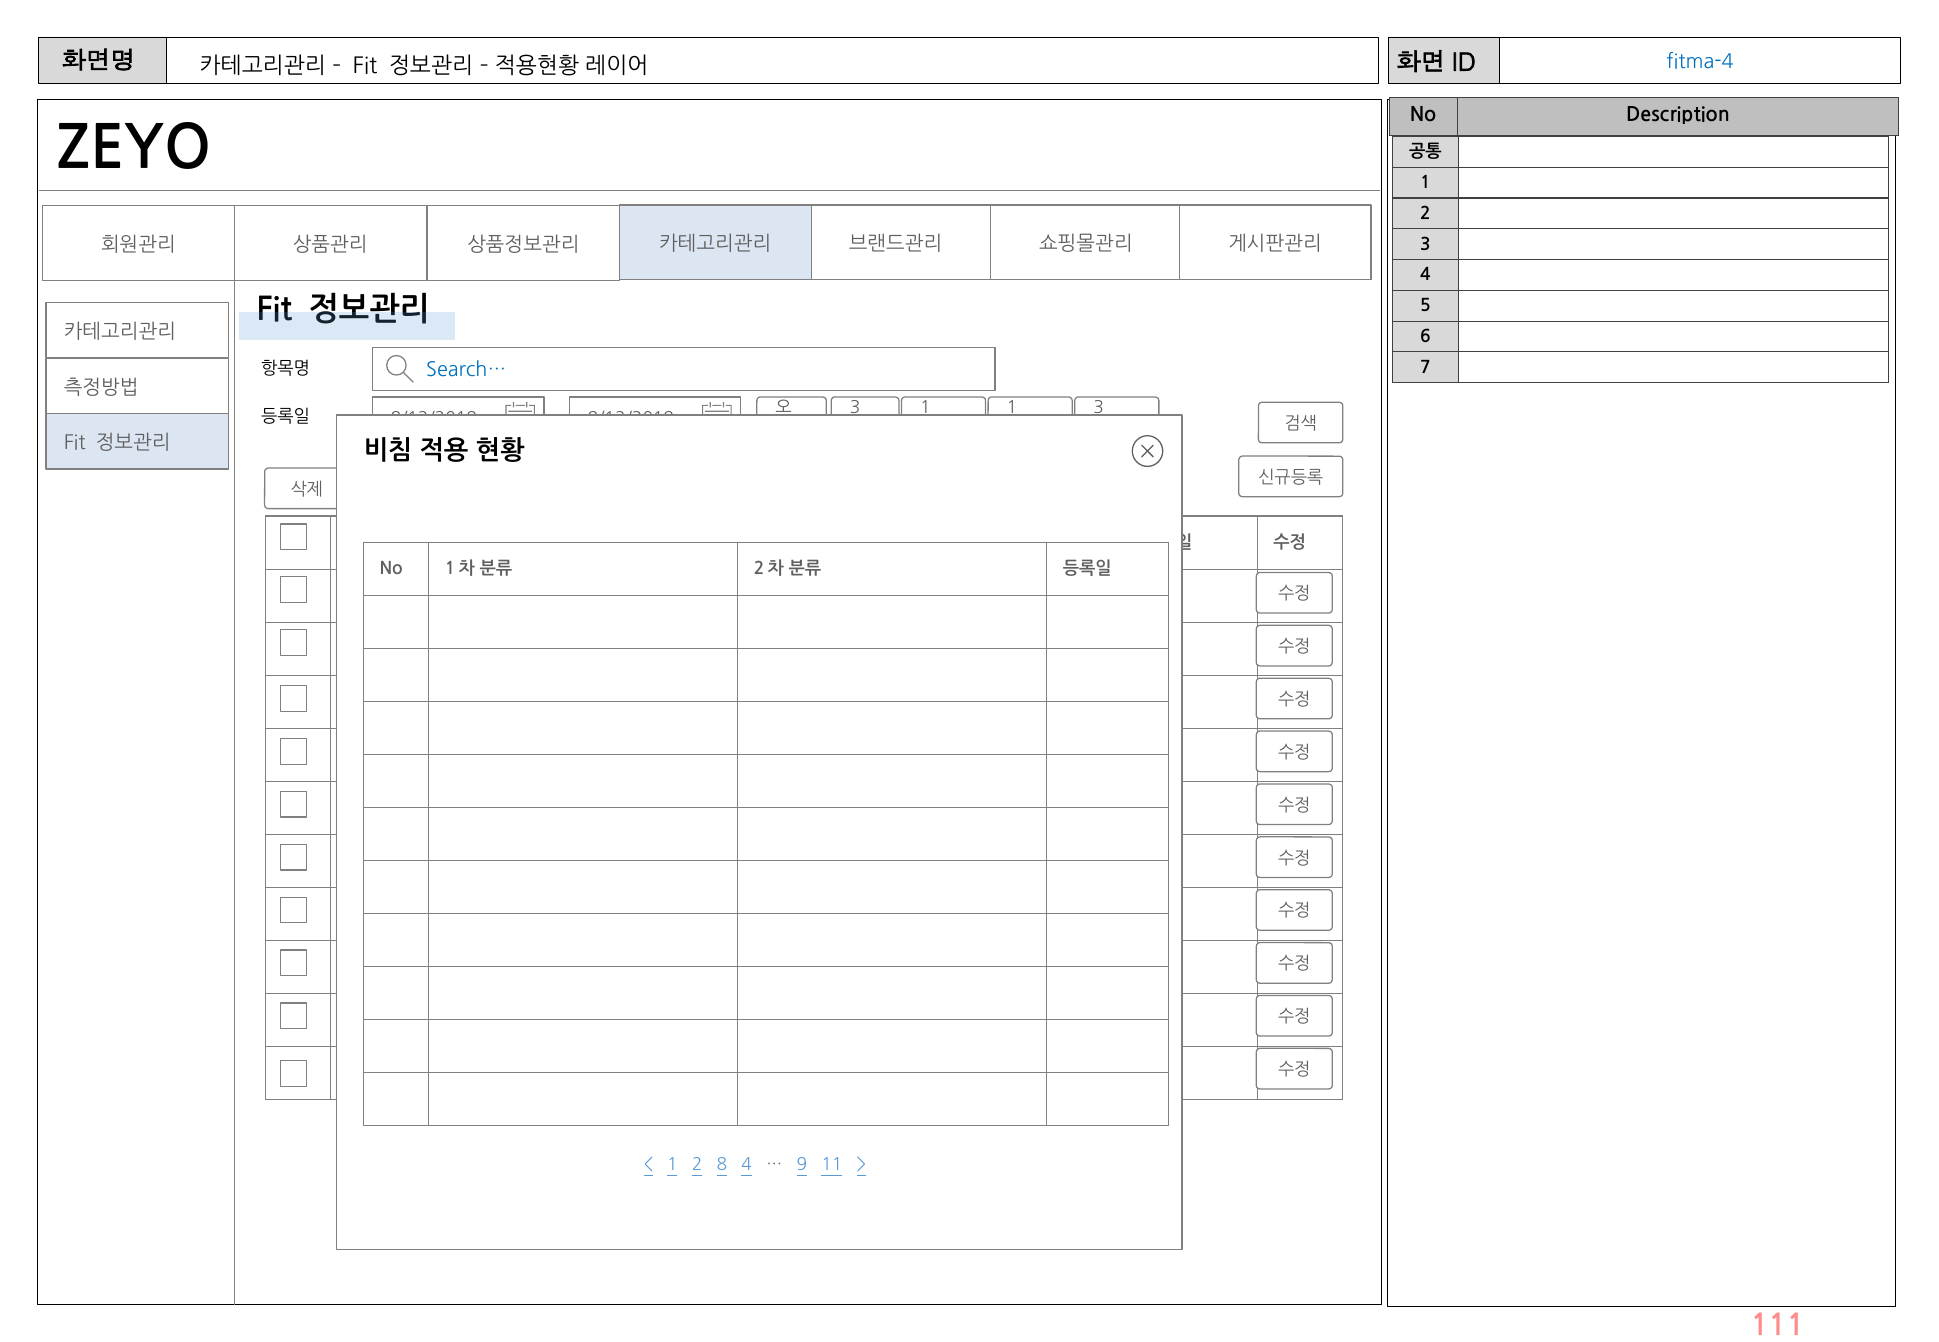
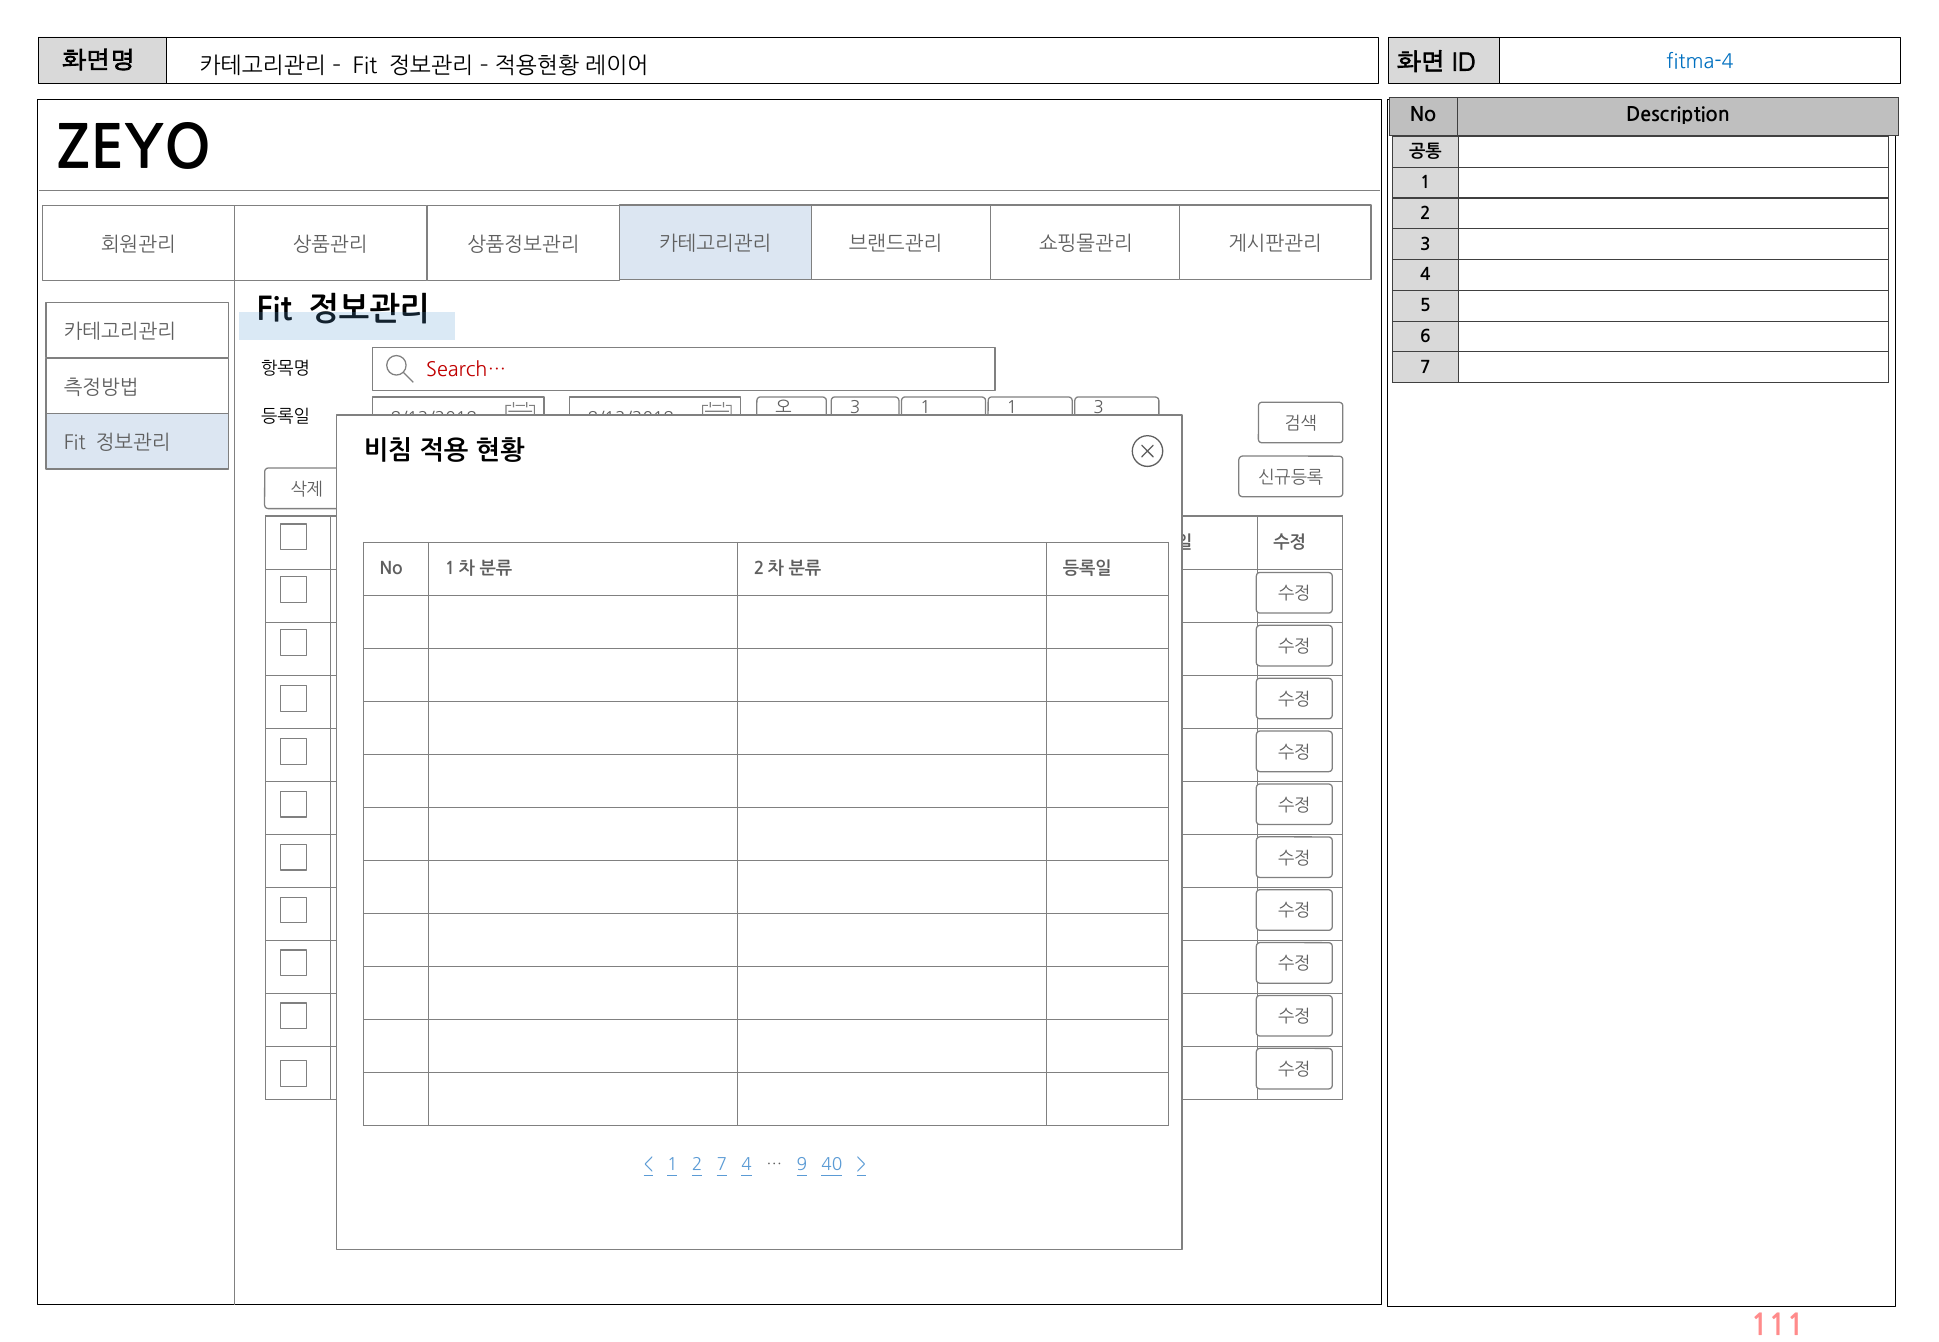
Search… colour: blue -> red (466, 370)
2 8: 8 -> 7 (722, 1165)
9 11: 11 -> 40 (832, 1165)
